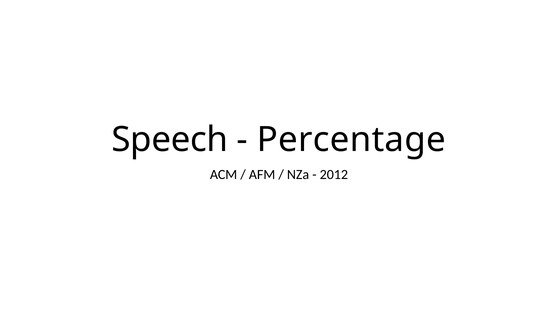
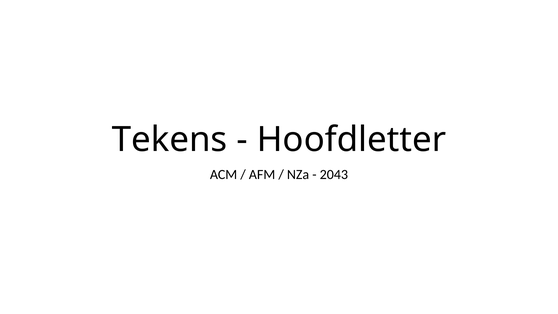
Speech: Speech -> Tekens (170, 139)
Percentage: Percentage -> Hoofdletter (351, 139)
2012: 2012 -> 2043 (334, 174)
